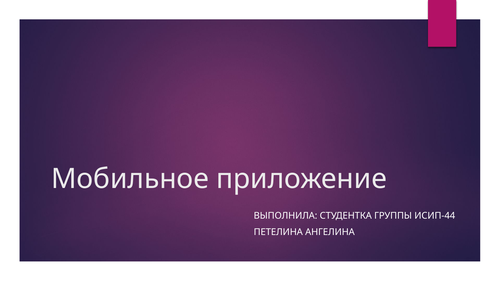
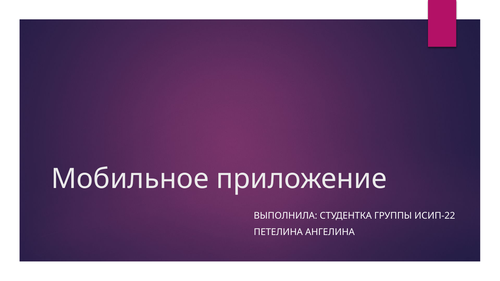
ИСИП-44: ИСИП-44 -> ИСИП-22 (435, 216)
